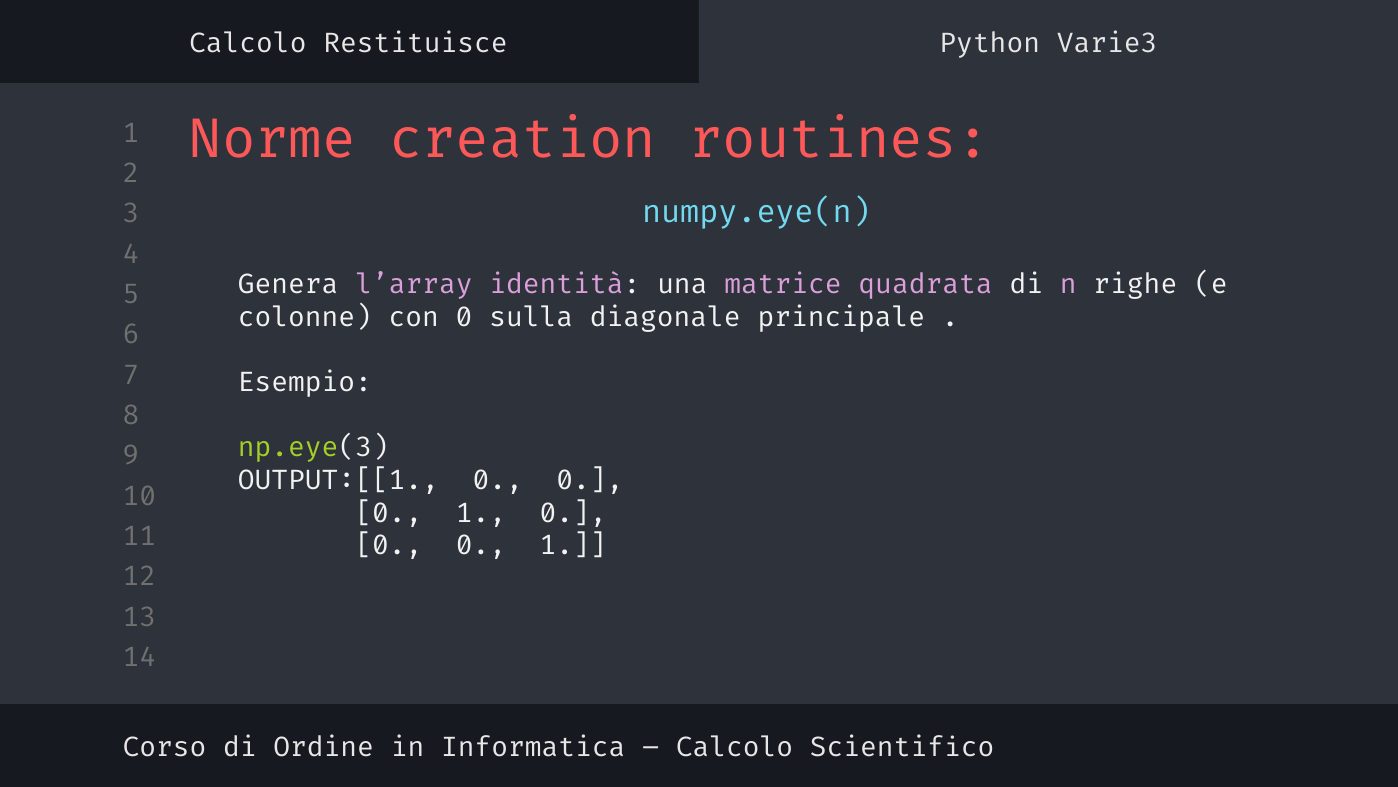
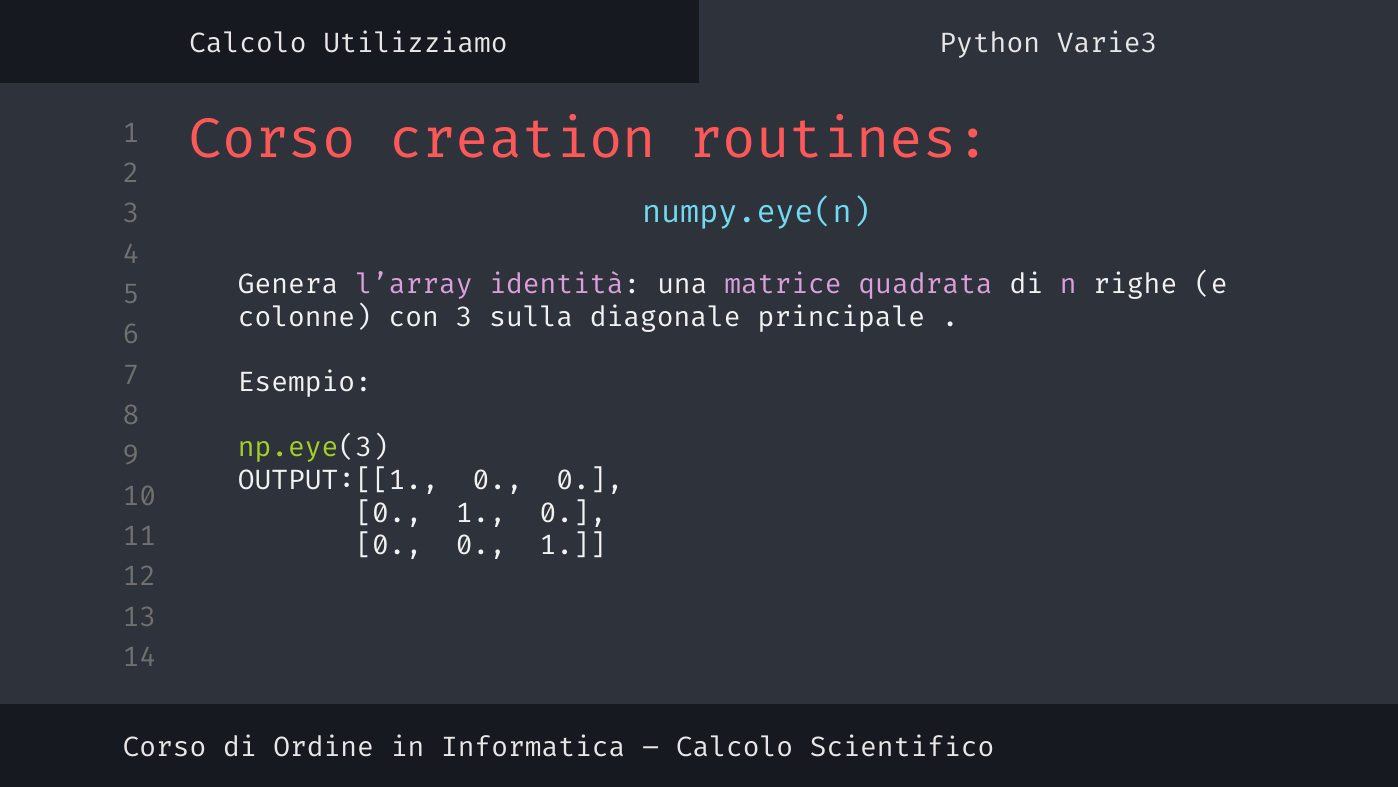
Restituisce: Restituisce -> Utilizziamo (415, 43)
Norme: Norme -> Corso (272, 140)
con 0: 0 -> 3 (464, 317)
